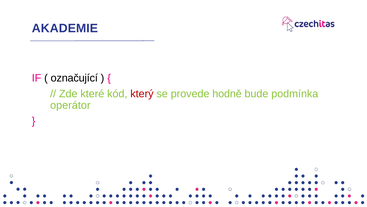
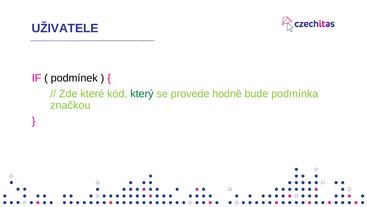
AKADEMIE: AKADEMIE -> UŽIVATELE (65, 28)
označující: označující -> podmínek (74, 78)
který colour: red -> green (142, 93)
operátor: operátor -> značkou (70, 105)
